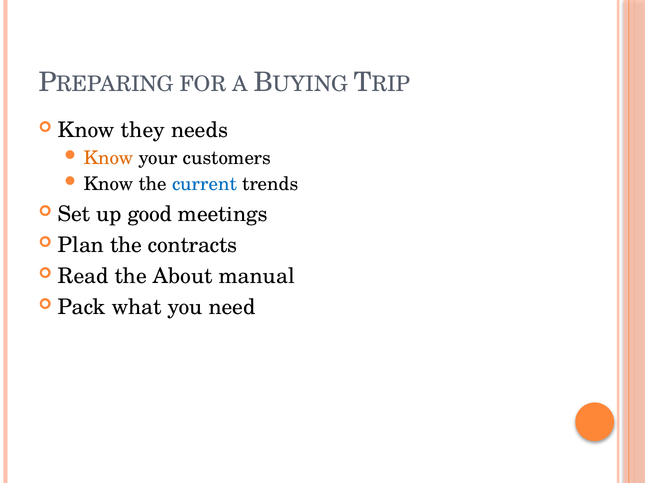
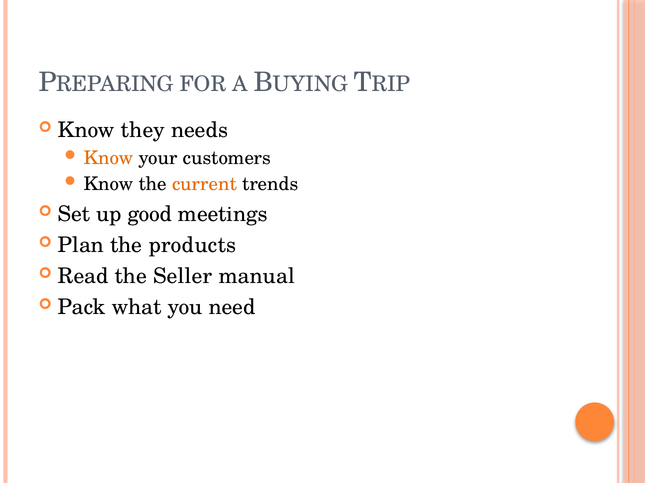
current colour: blue -> orange (205, 185)
contracts: contracts -> products (192, 245)
About: About -> Seller (183, 277)
